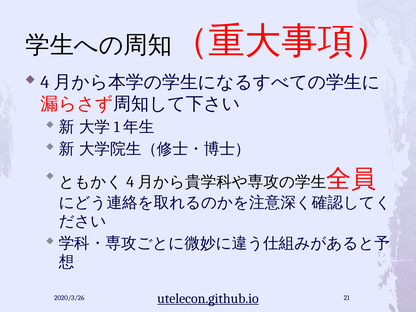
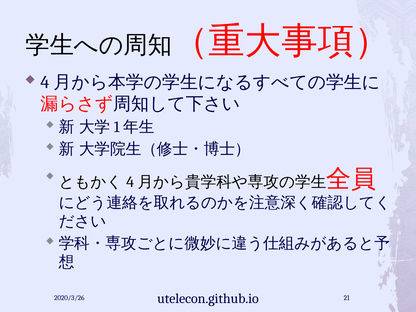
utelecon.github.io underline: present -> none (208, 298)
